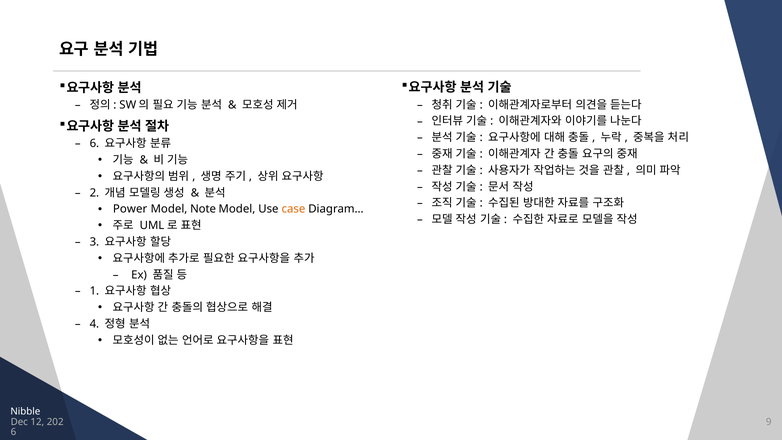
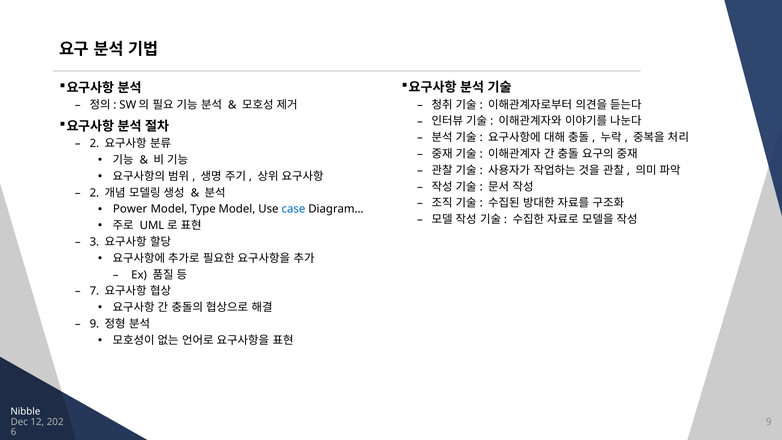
6: 6 -> 2 (94, 144)
Note: Note -> Type (203, 209)
case colour: orange -> blue (293, 209)
1: 1 -> 7 (94, 291)
4: 4 -> 9 (94, 324)
